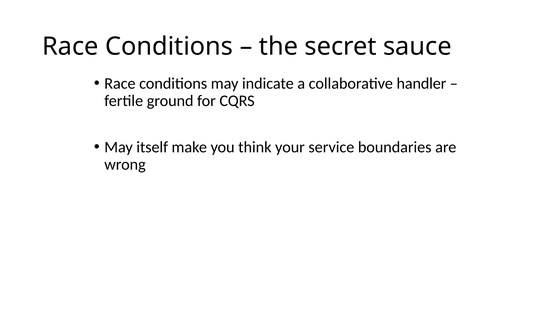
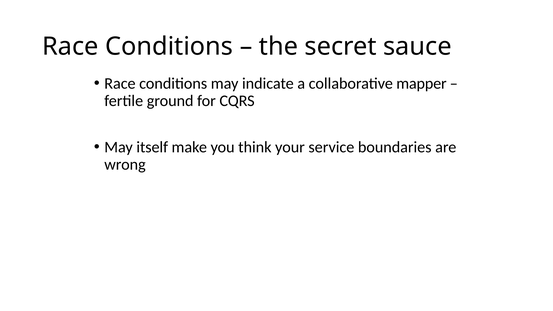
handler: handler -> mapper (421, 83)
